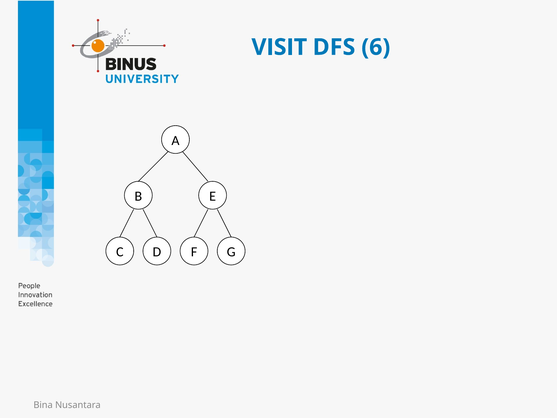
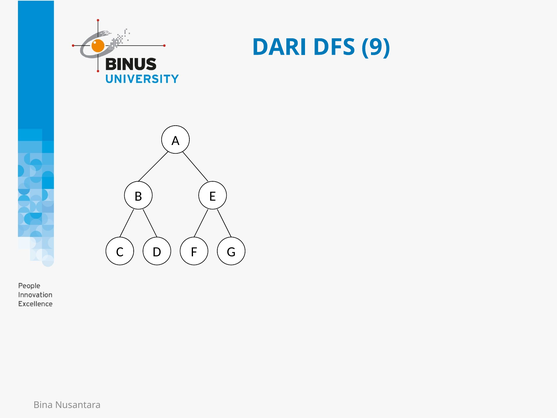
VISIT: VISIT -> DARI (279, 47)
6: 6 -> 9 (376, 47)
